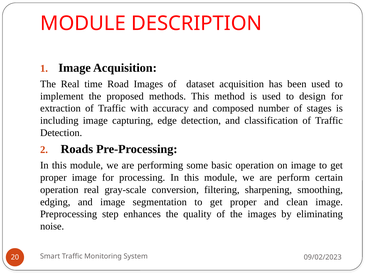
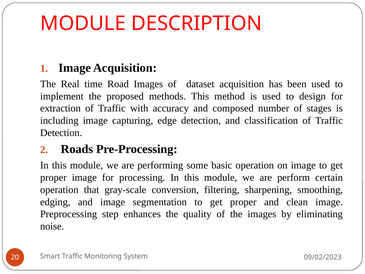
operation real: real -> that (92, 190)
